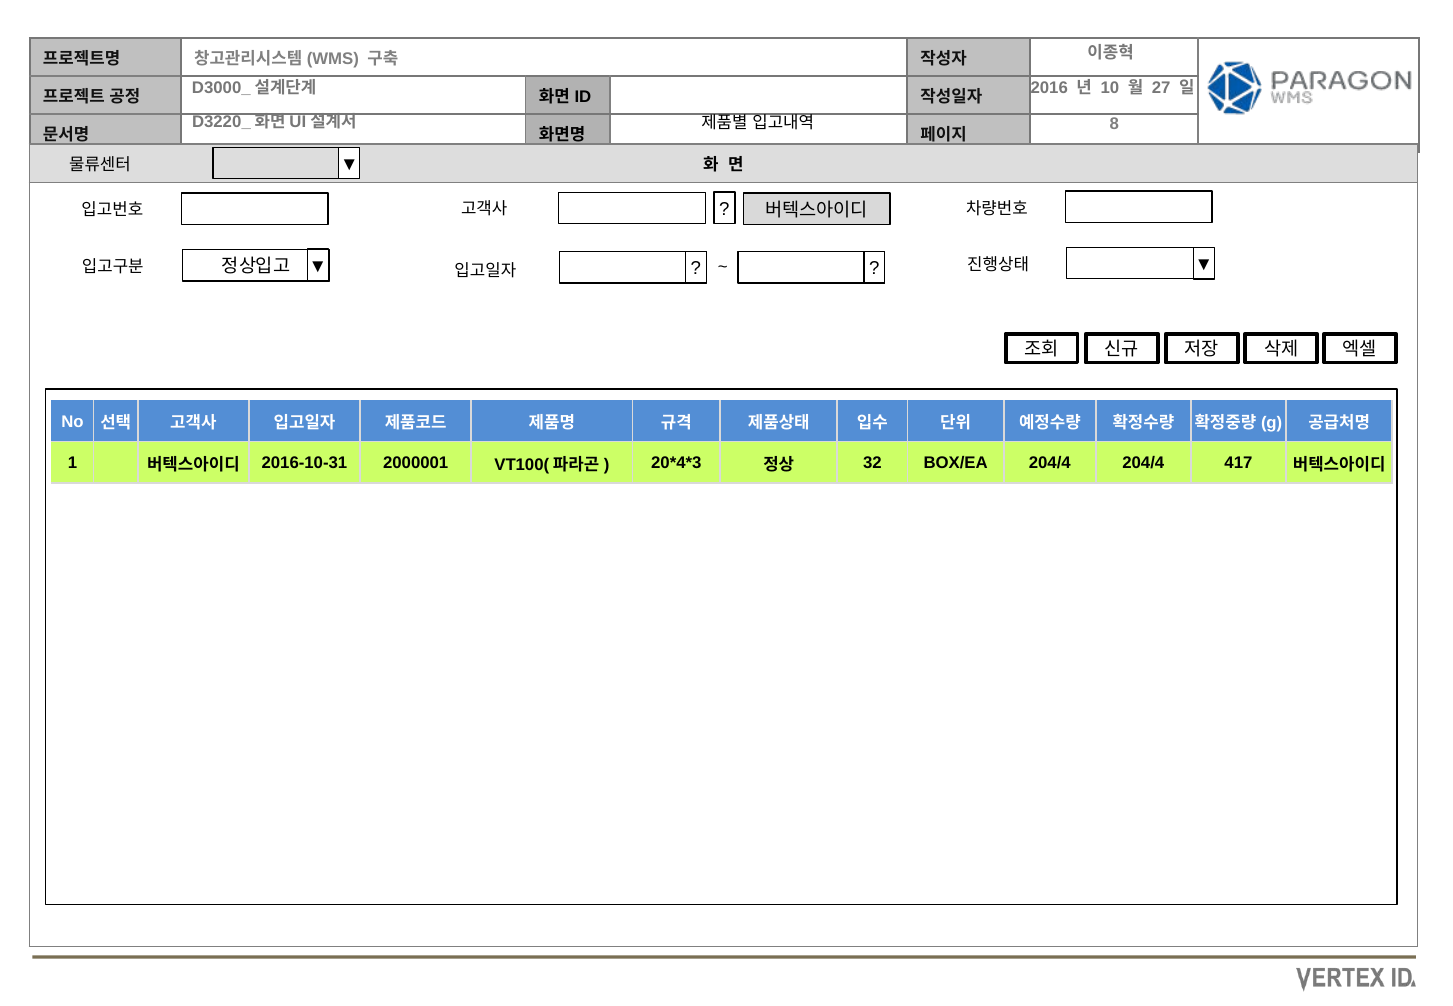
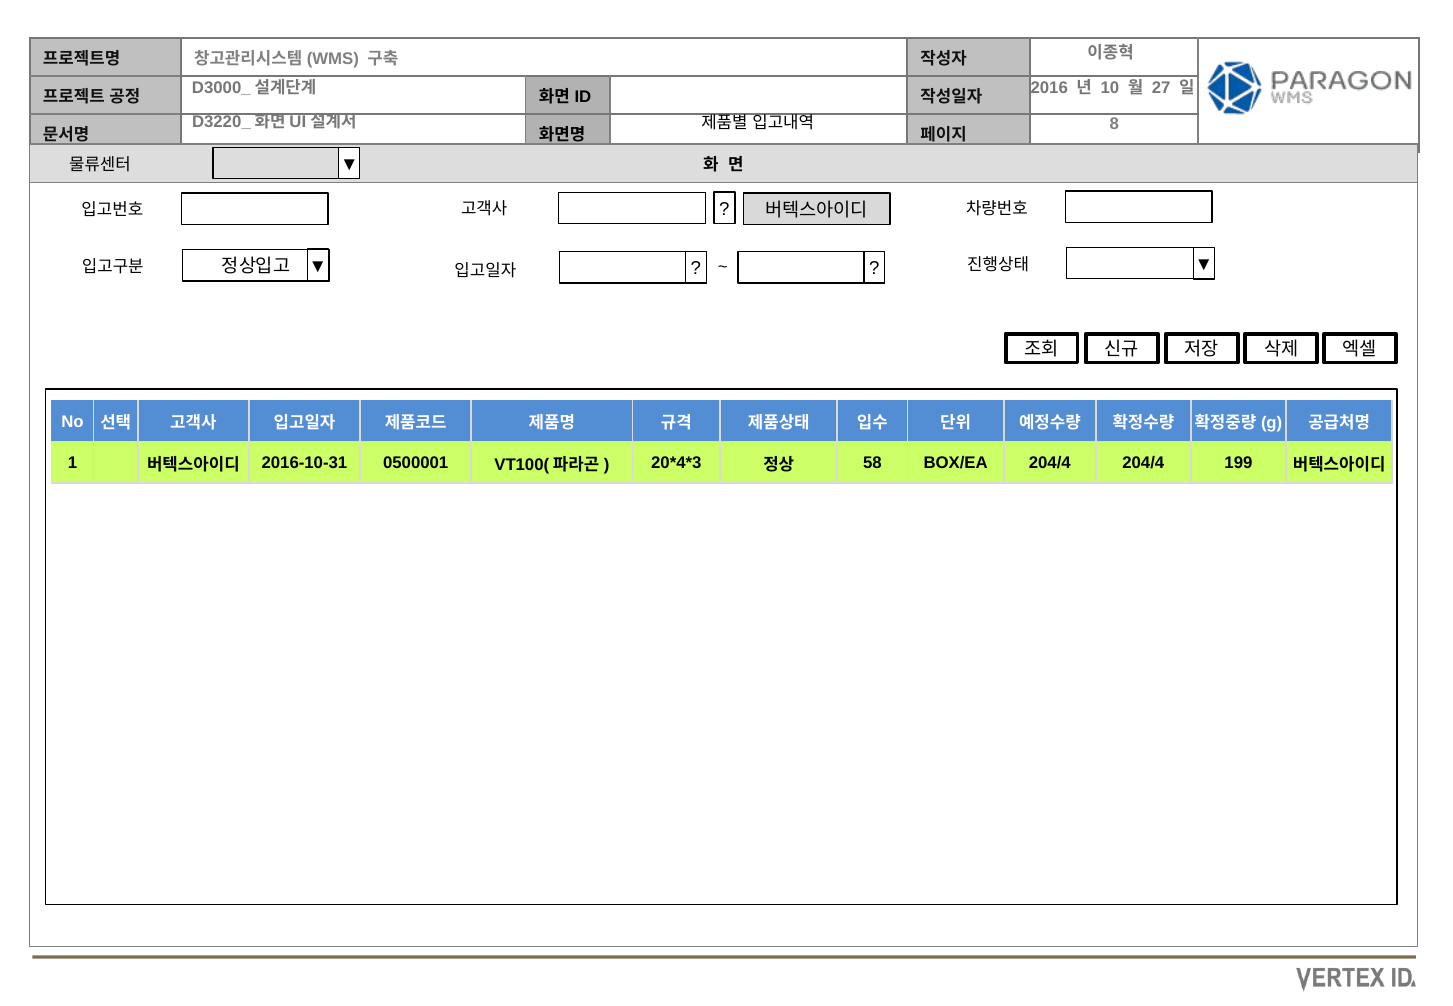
2000001: 2000001 -> 0500001 (416, 463)
32: 32 -> 58 (872, 463)
417: 417 -> 199 (1238, 463)
